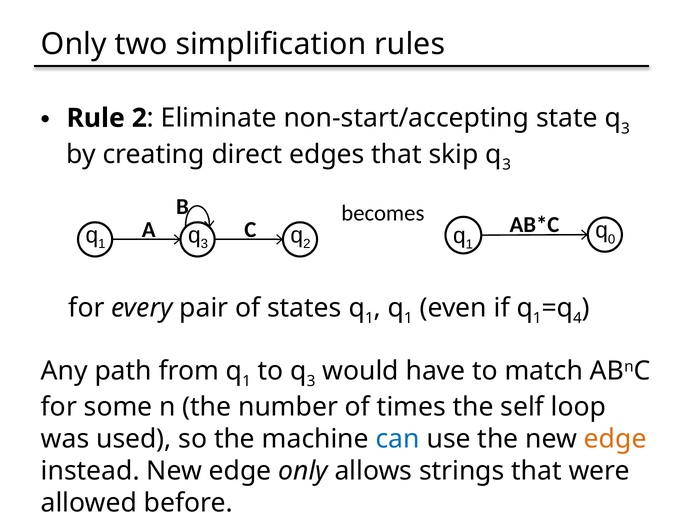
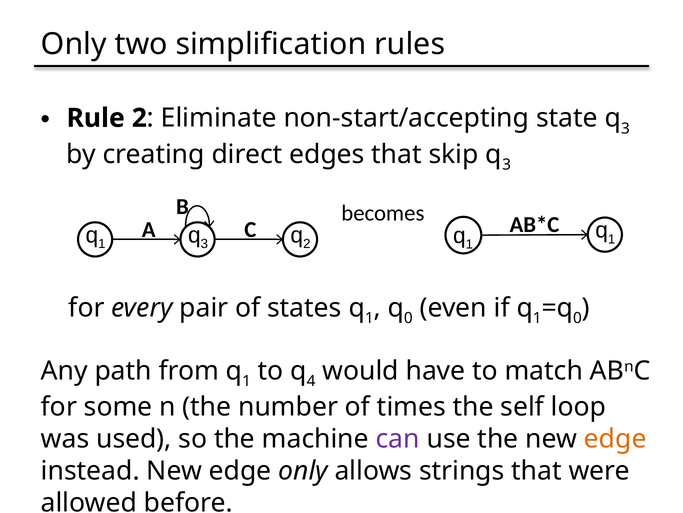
0: 0 -> 1 (612, 239)
1: 1 -> 0 (408, 318)
4: 4 -> 0 (577, 318)
3: 3 -> 4 (311, 381)
can colour: blue -> purple (398, 438)
